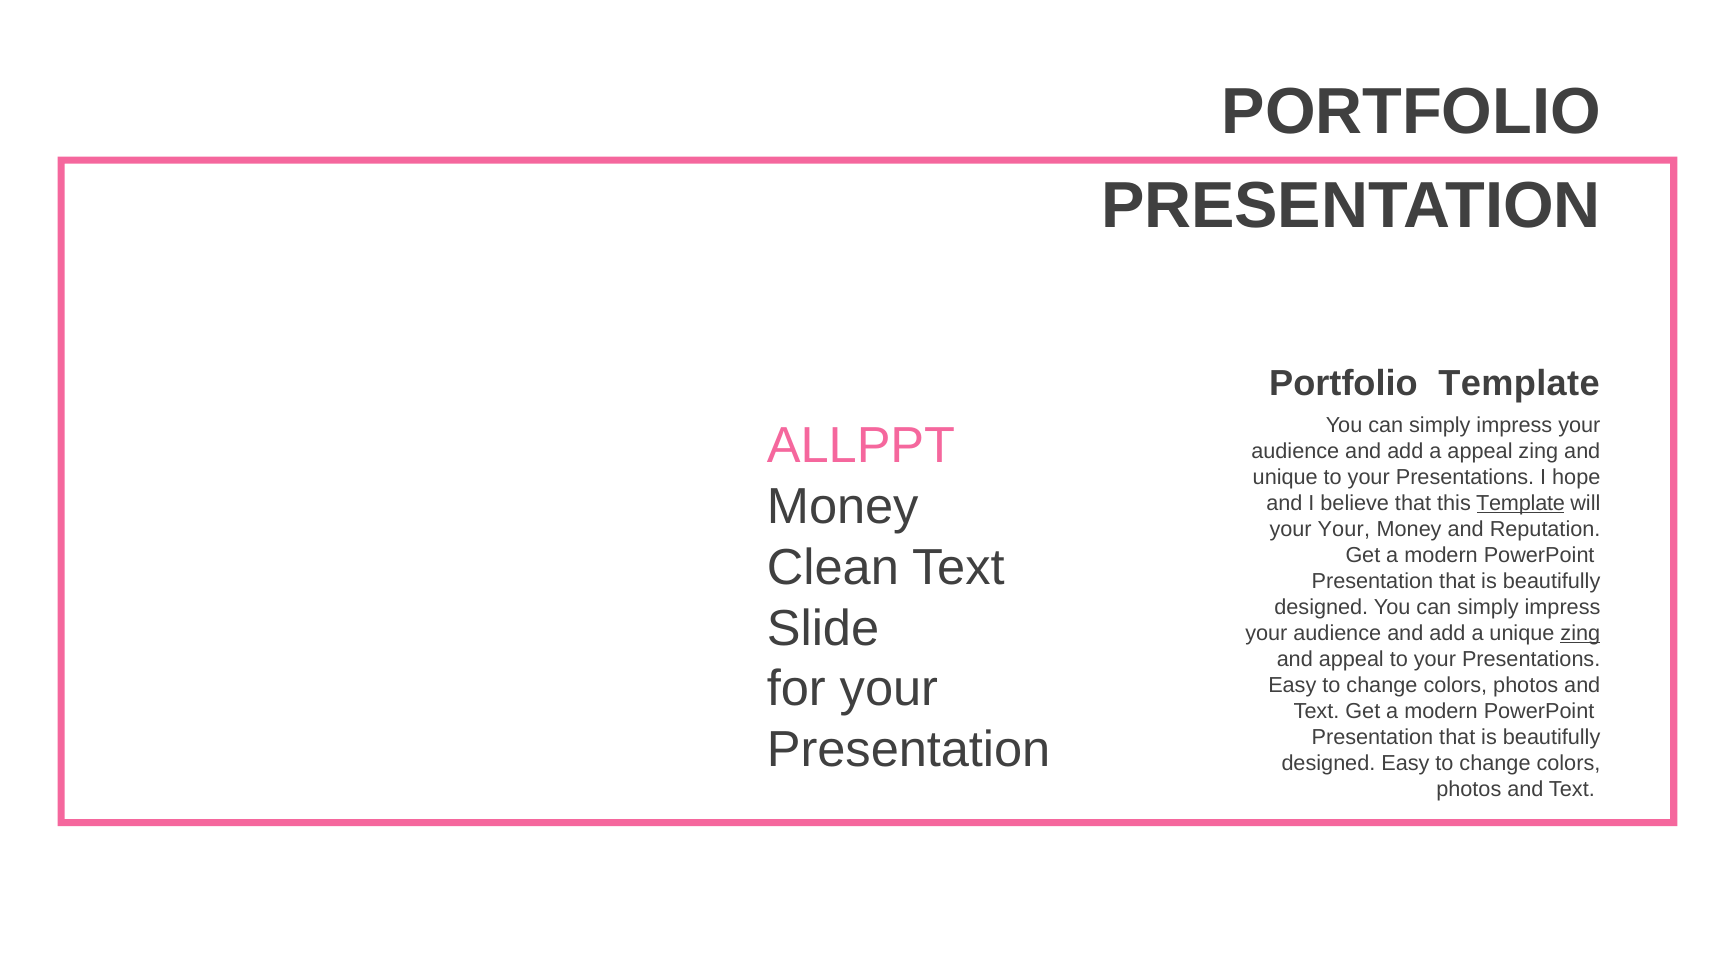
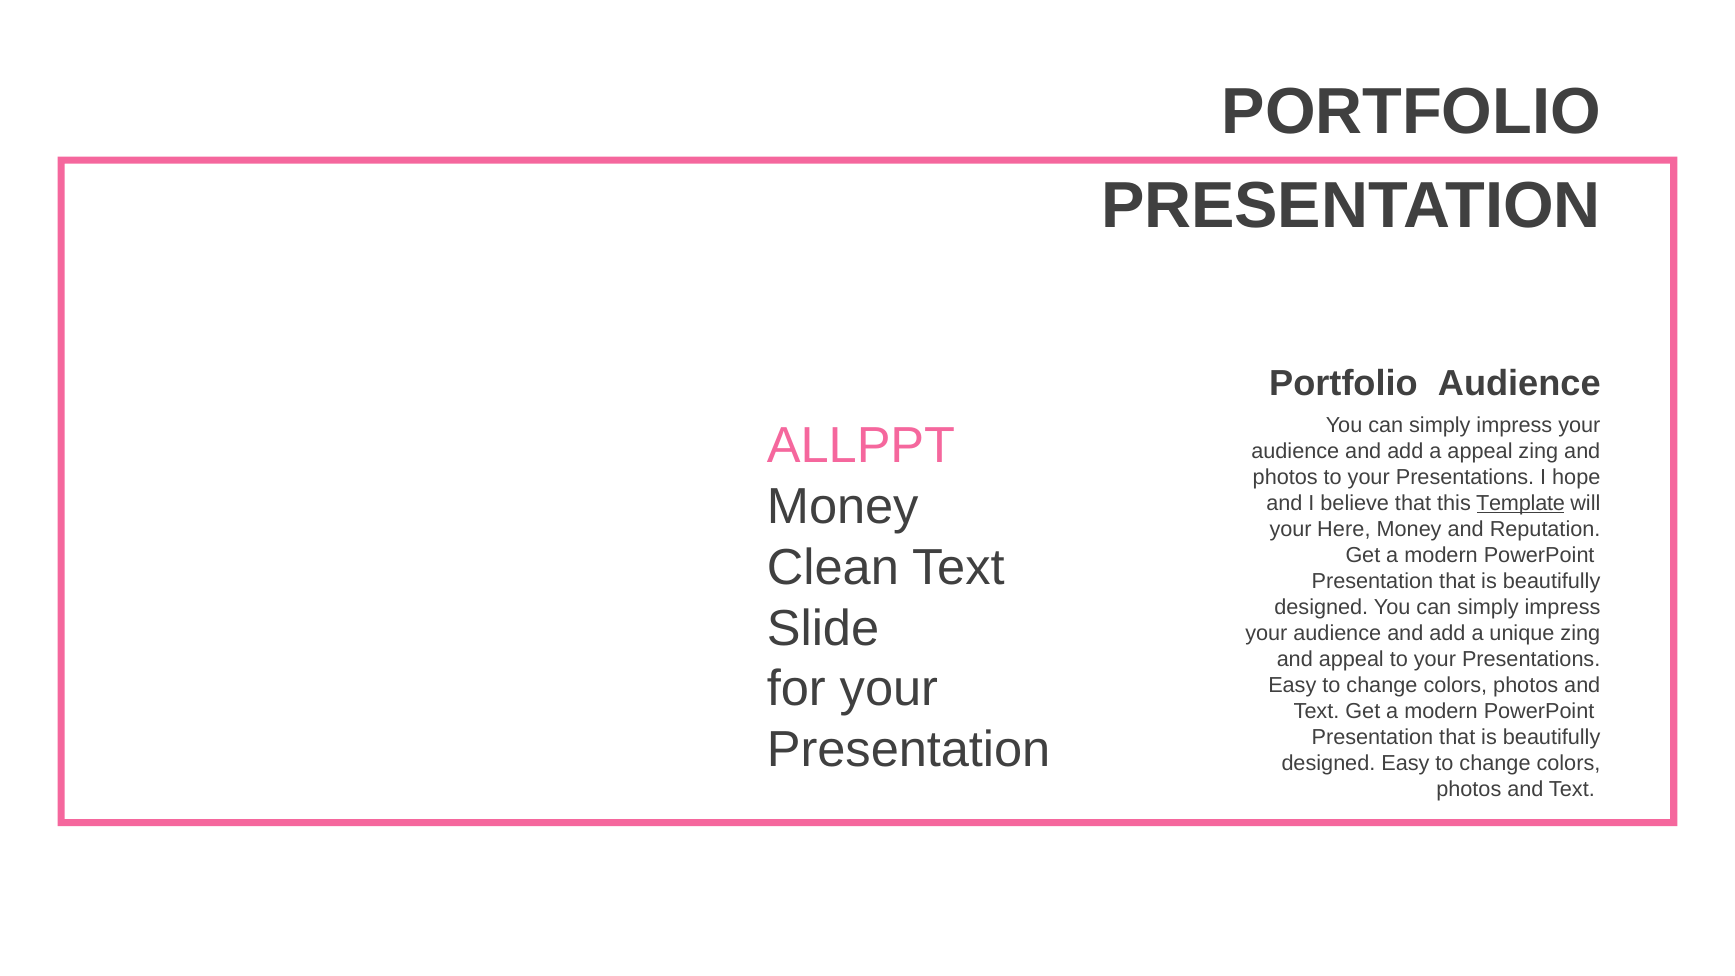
Portfolio Template: Template -> Audience (1519, 383)
unique: unique -> photos (1285, 477)
your Your: Your -> Here (1344, 529)
zing underline: present -> none (1580, 633)
